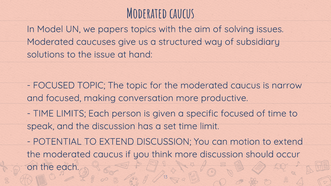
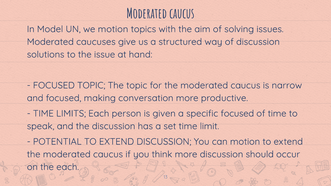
we papers: papers -> motion (113, 29)
of subsidiary: subsidiary -> discussion (258, 42)
